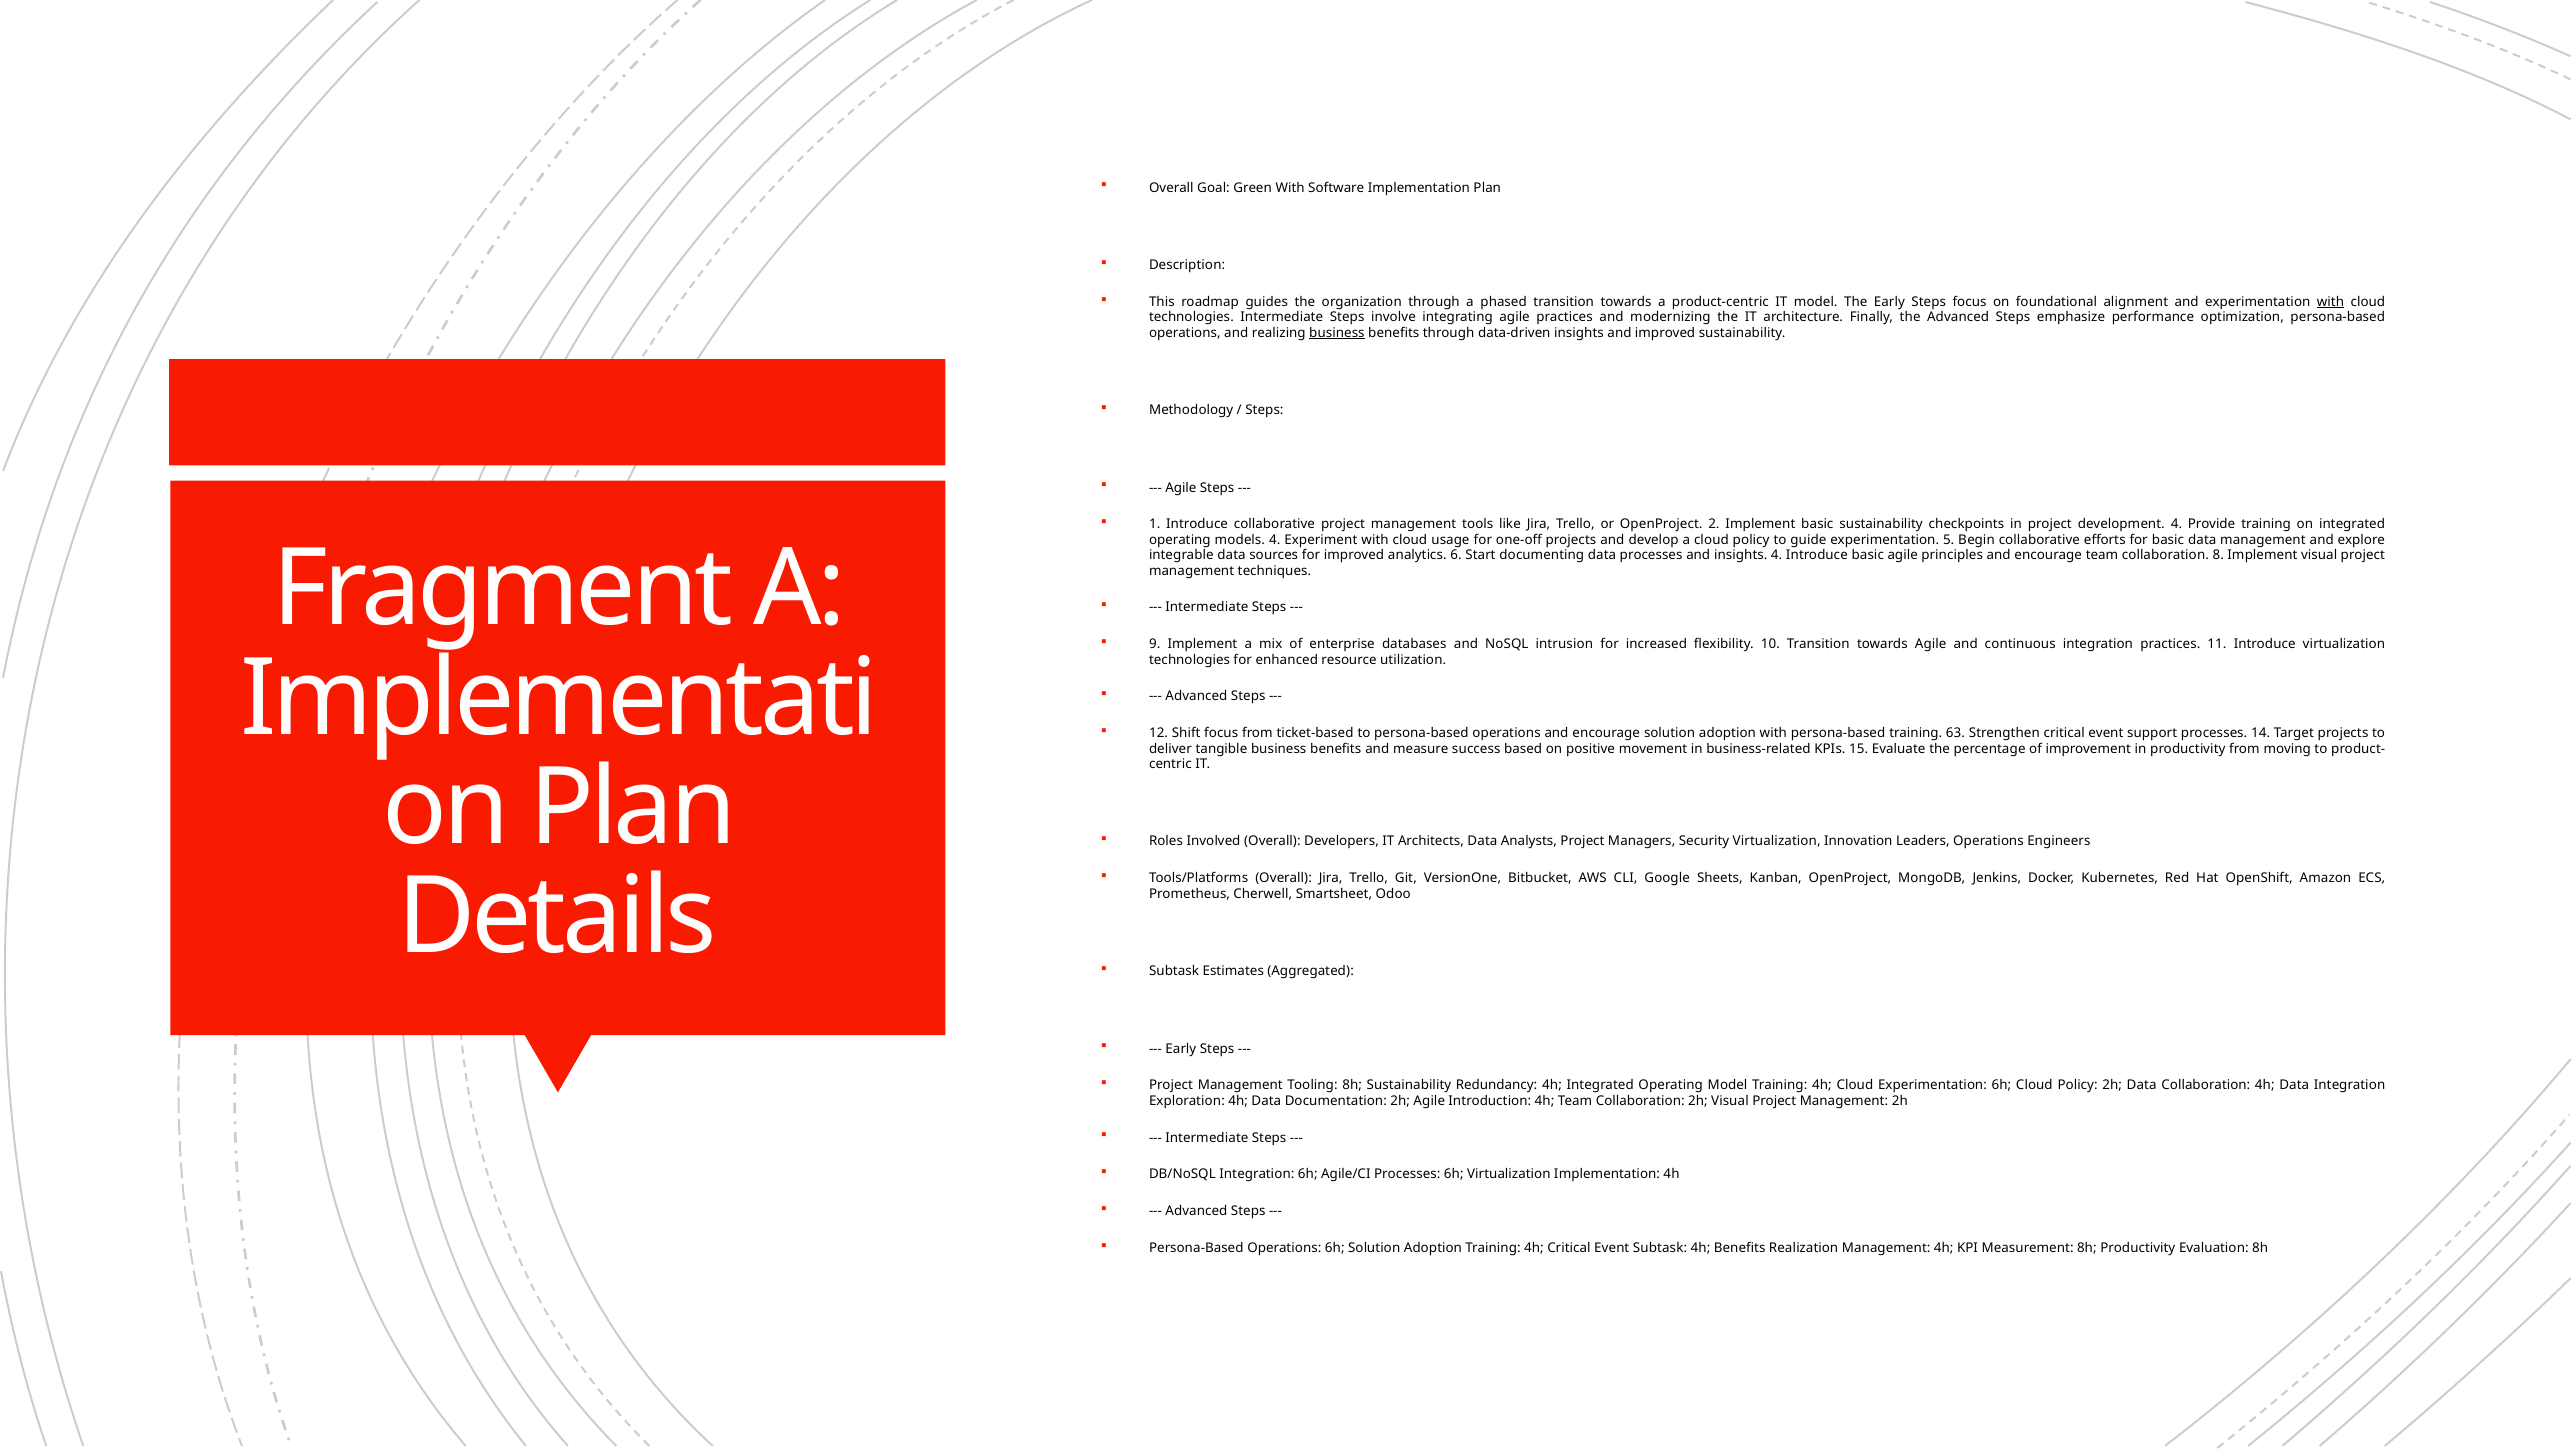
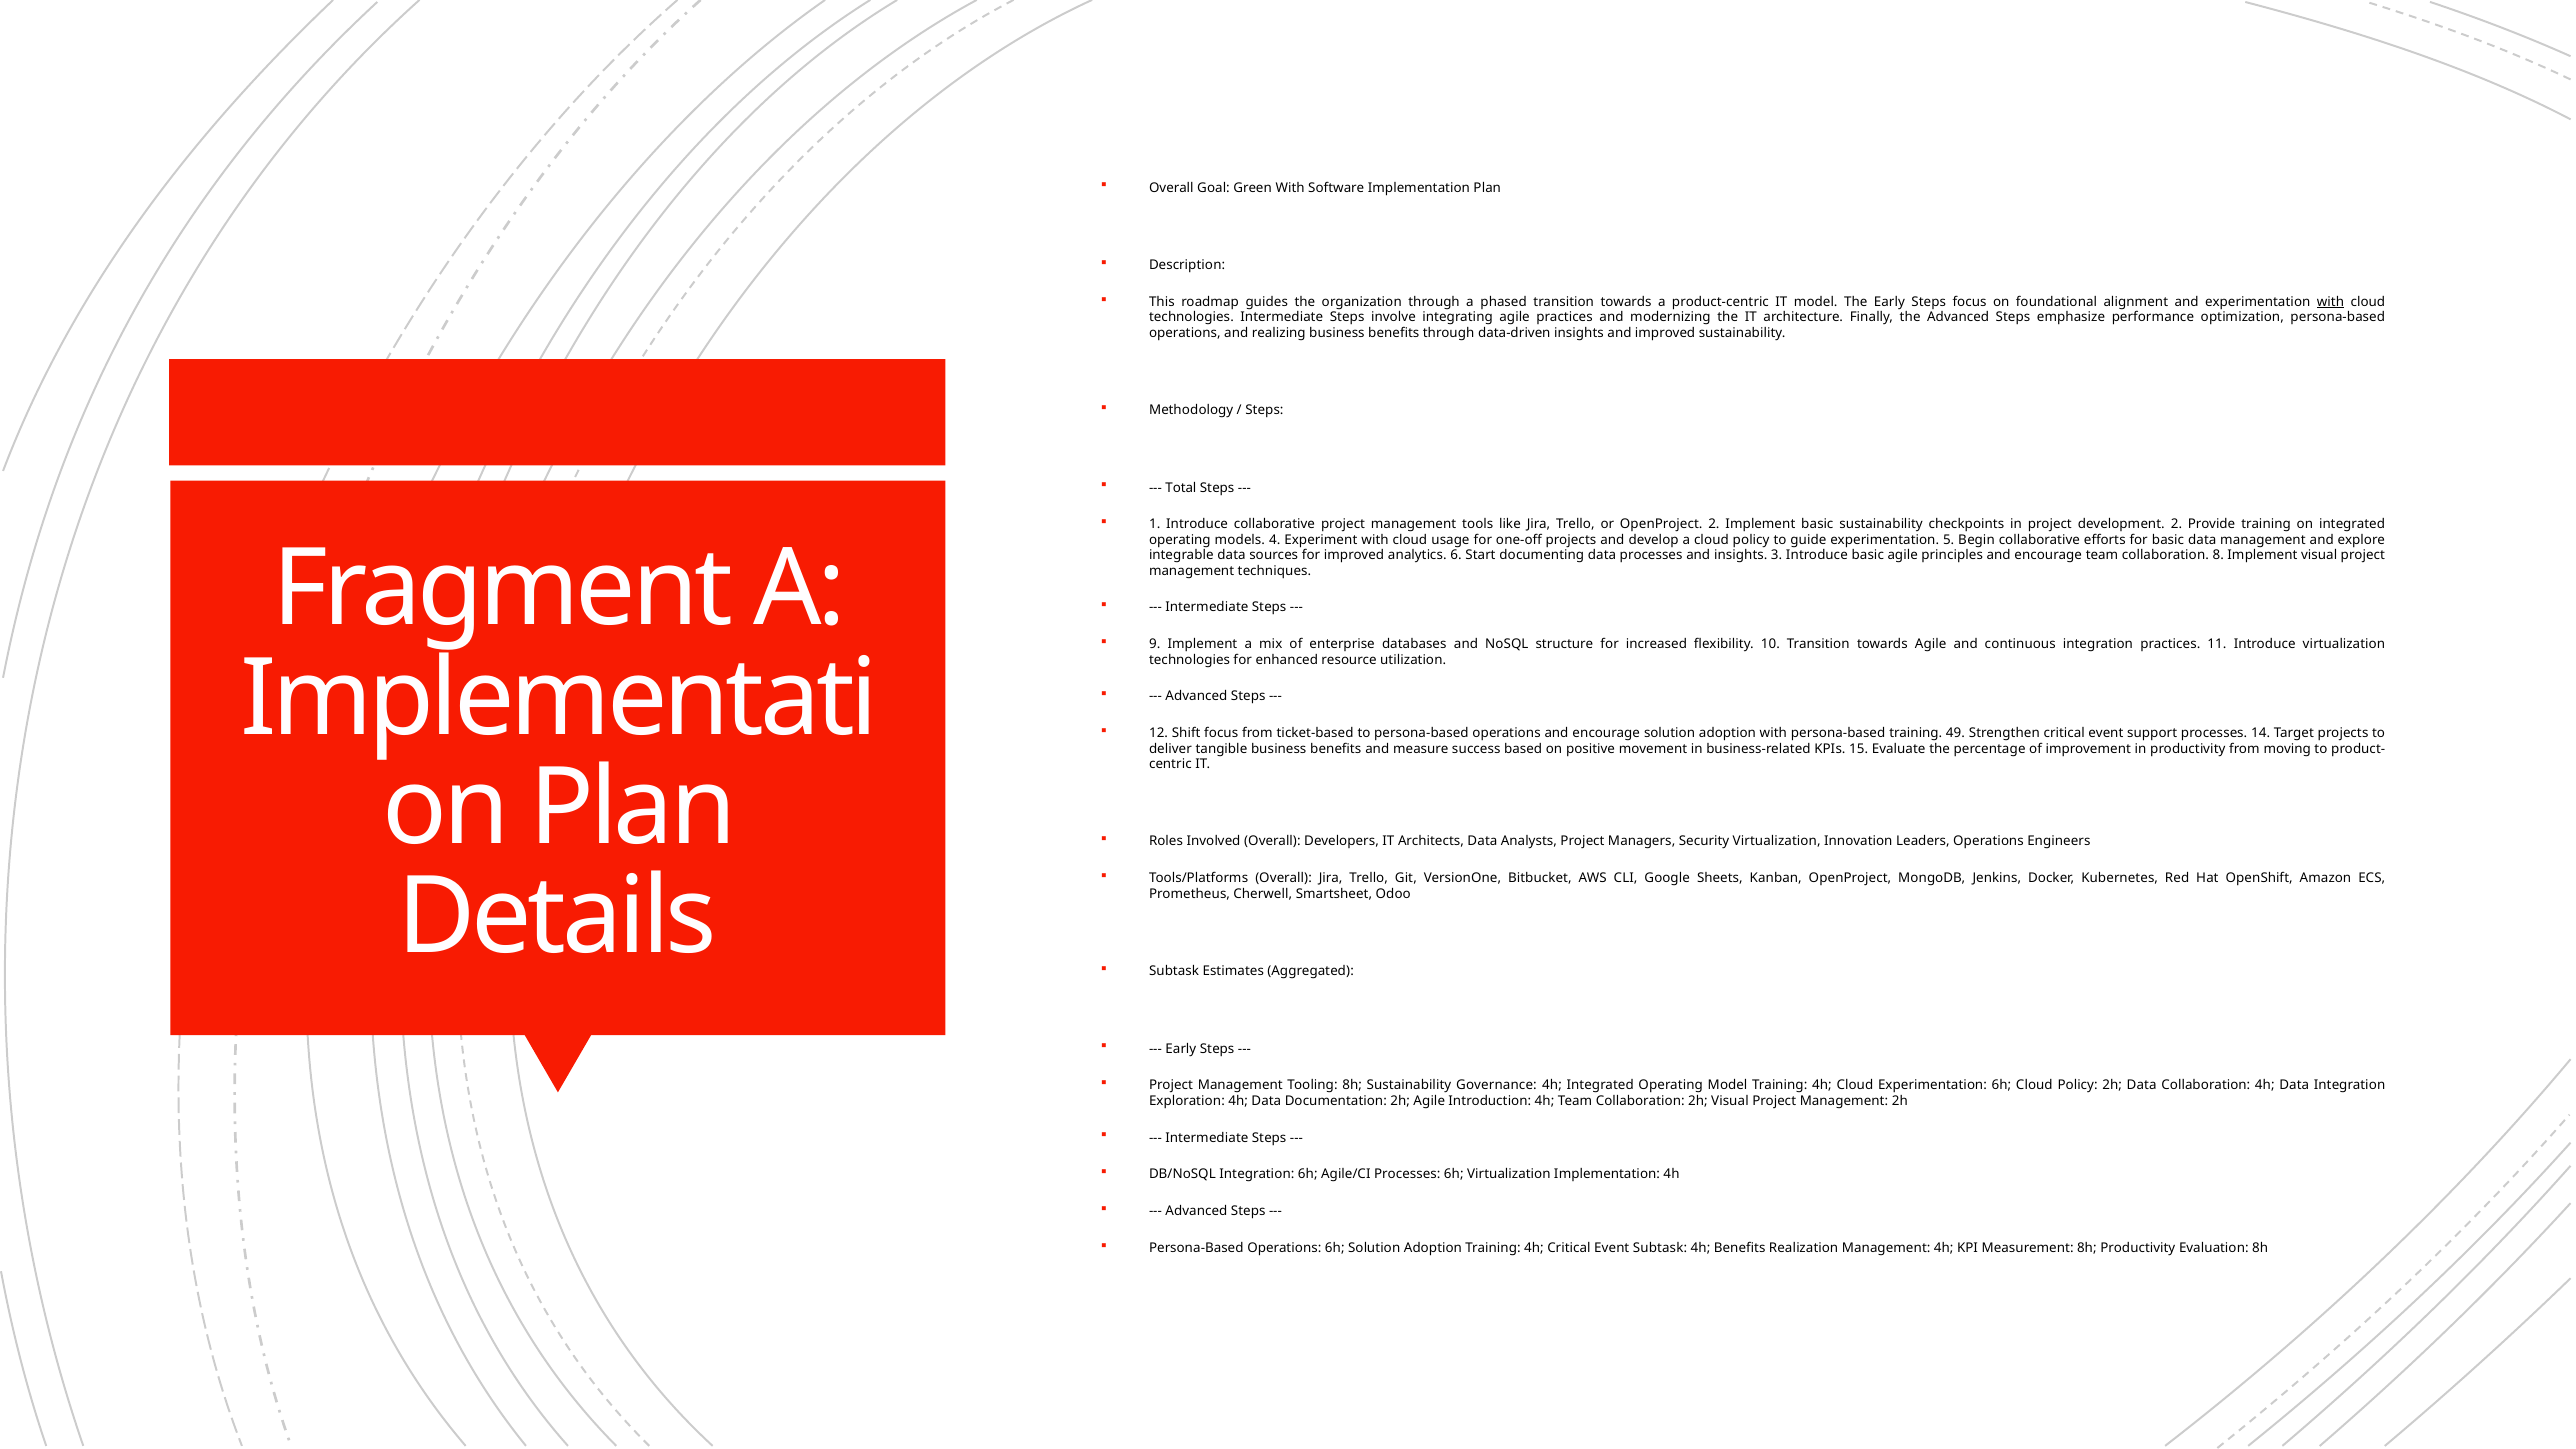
business underline: present -> none (1337, 333)
Agile: Agile -> Total (1181, 488)
development 4: 4 -> 2 (2176, 525)
insights 4: 4 -> 3 (1777, 555)
intrusion: intrusion -> structure (1564, 644)
63: 63 -> 49 (1955, 733)
Redundancy: Redundancy -> Governance (1496, 1085)
